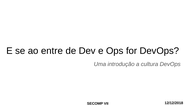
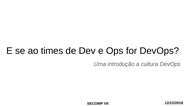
entre: entre -> times (52, 51)
